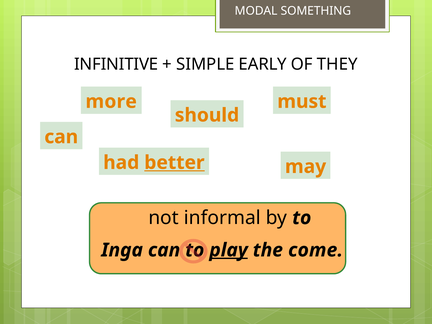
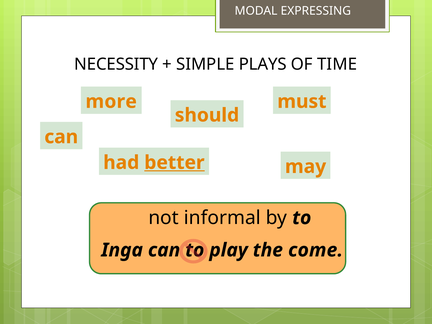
SOMETHING: SOMETHING -> EXPRESSING (316, 11)
INFINITIVE: INFINITIVE -> NECESSITY (116, 64)
EARLY: EARLY -> PLAYS (263, 64)
THEY: THEY -> TIME (337, 64)
play underline: present -> none (229, 250)
